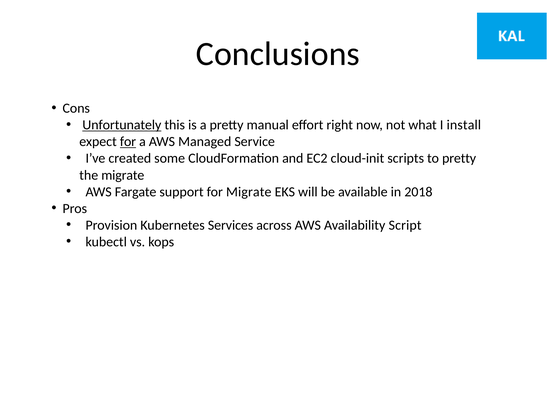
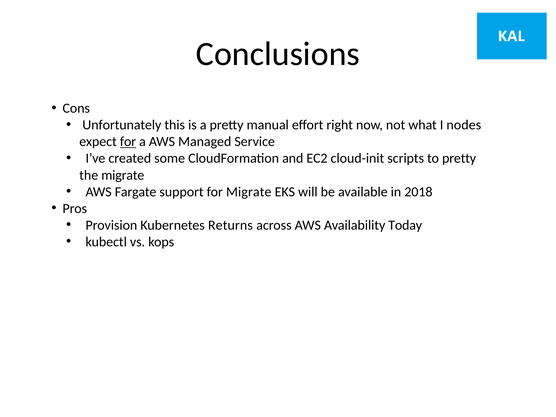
Unfortunately underline: present -> none (122, 125)
install: install -> nodes (464, 125)
Services: Services -> Returns (230, 225)
Script: Script -> Today (405, 225)
